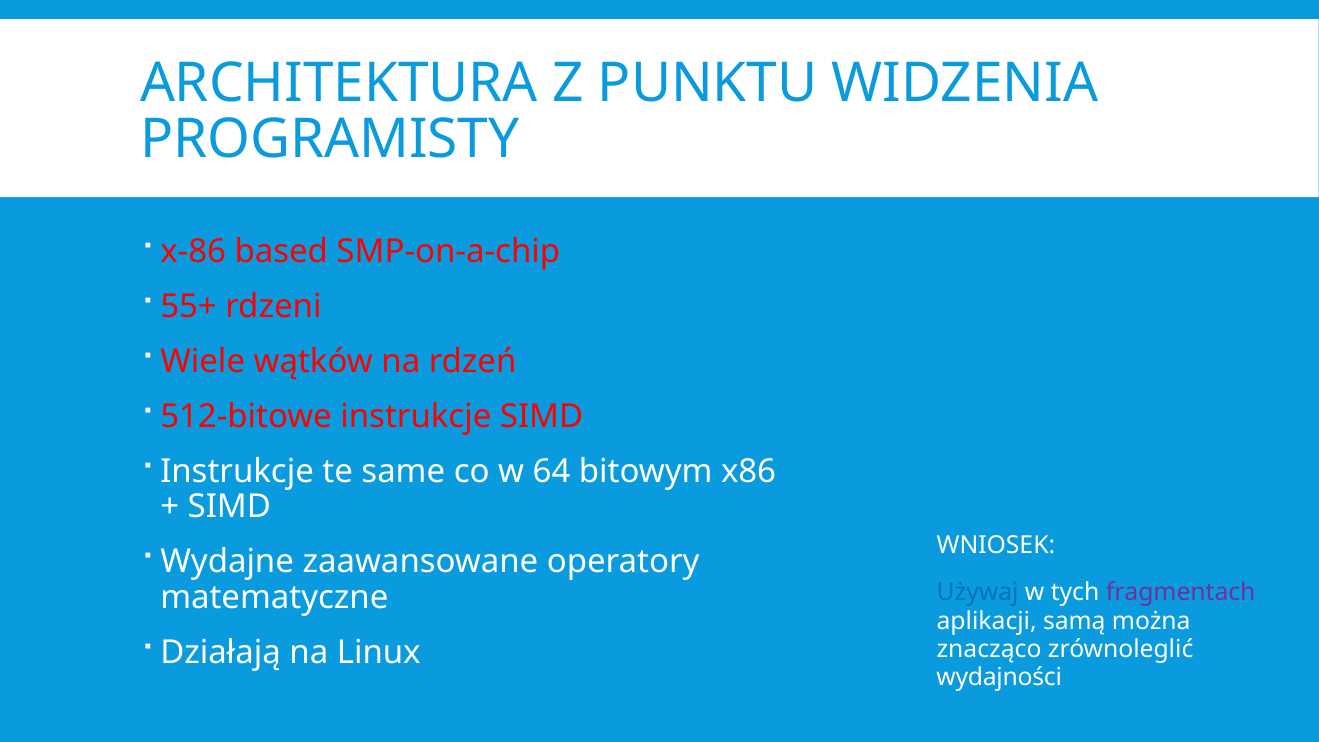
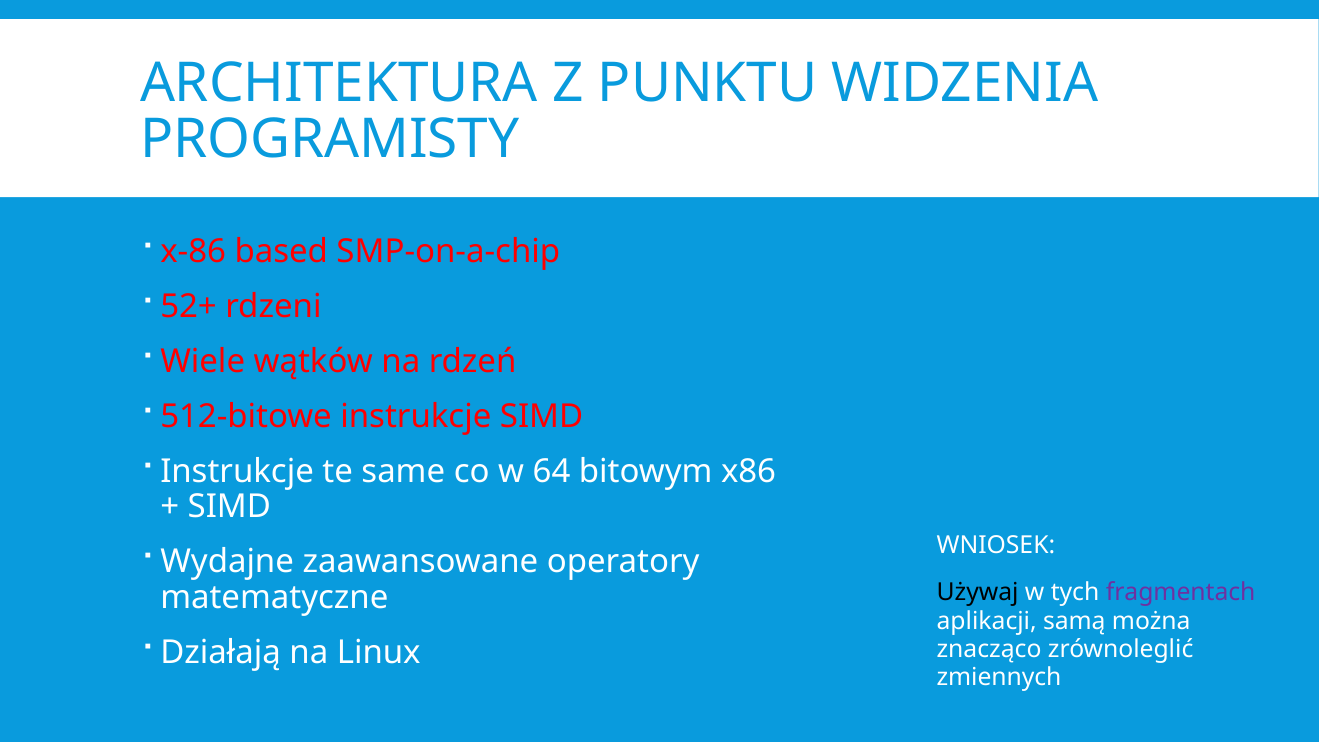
55+: 55+ -> 52+ (189, 307)
Używaj colour: blue -> black (978, 593)
wydajności: wydajności -> zmiennych (999, 677)
